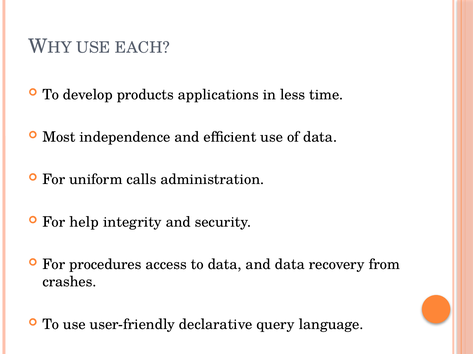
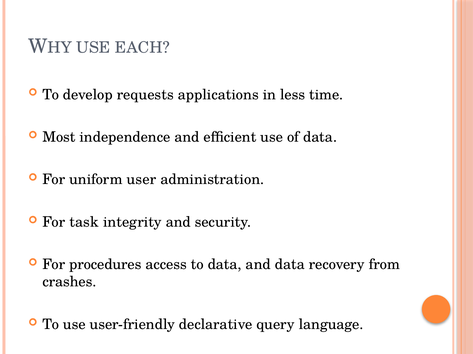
products: products -> requests (145, 95)
calls: calls -> user (141, 180)
help: help -> task (84, 222)
